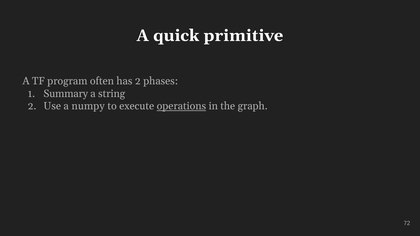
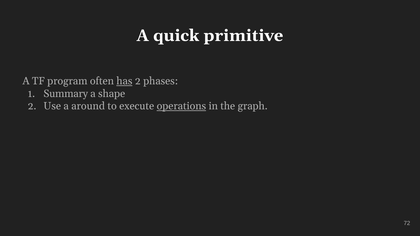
has underline: none -> present (124, 81)
string: string -> shape (112, 94)
numpy: numpy -> around (88, 106)
